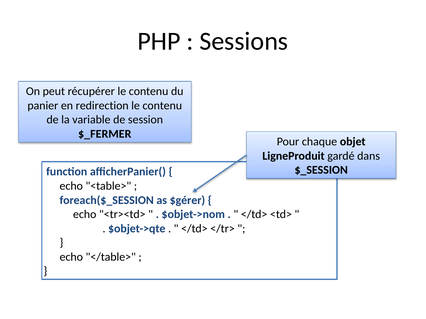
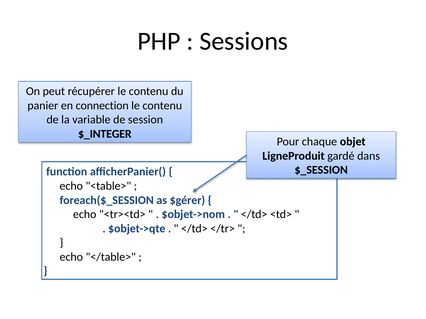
redirection: redirection -> connection (102, 106)
$_FERMER: $_FERMER -> $_INTEGER (105, 134)
